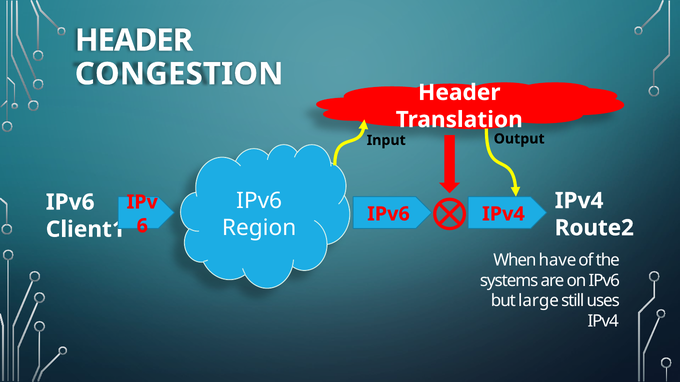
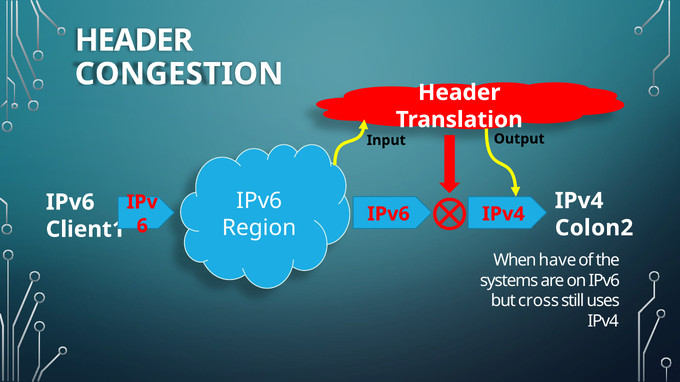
Route2: Route2 -> Colon2 (594, 228)
large: large -> cross (539, 301)
